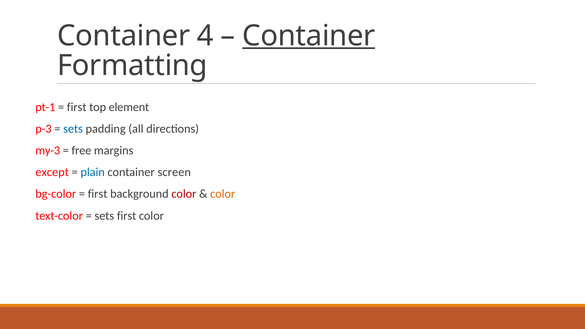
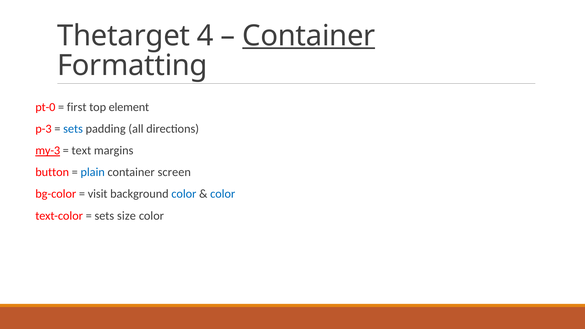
Container: Container -> Thetarget (124, 36)
pt-1: pt-1 -> pt-0 (45, 107)
my-3 underline: none -> present (48, 151)
free: free -> text (81, 151)
except: except -> button (52, 172)
first: first -> visit (98, 194)
color colour: red -> blue (184, 194)
color colour: orange -> blue (223, 194)
sets first: first -> size (126, 216)
